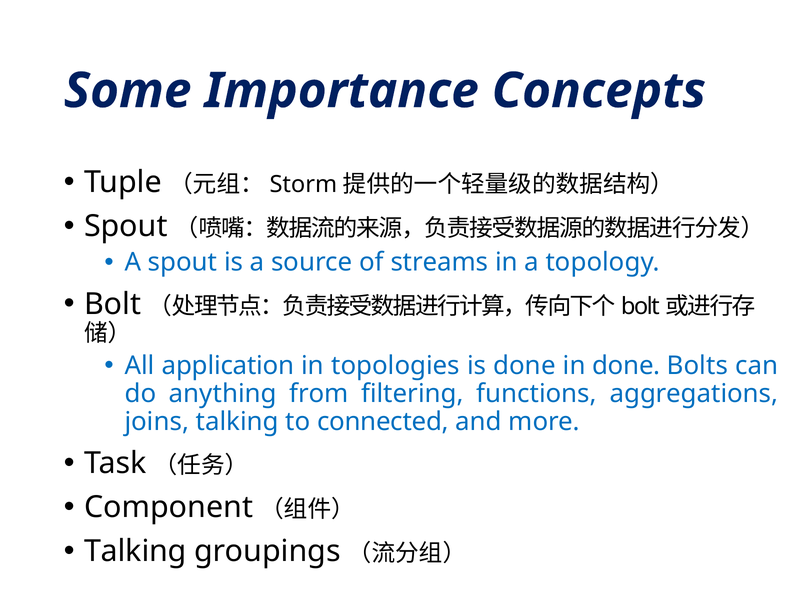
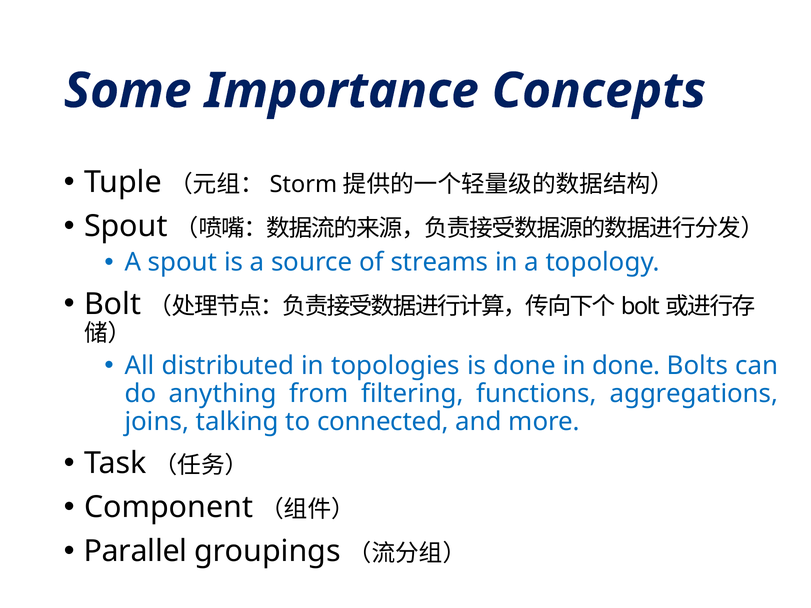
application: application -> distributed (228, 366)
Talking: Talking -> Parallel (135, 552)
